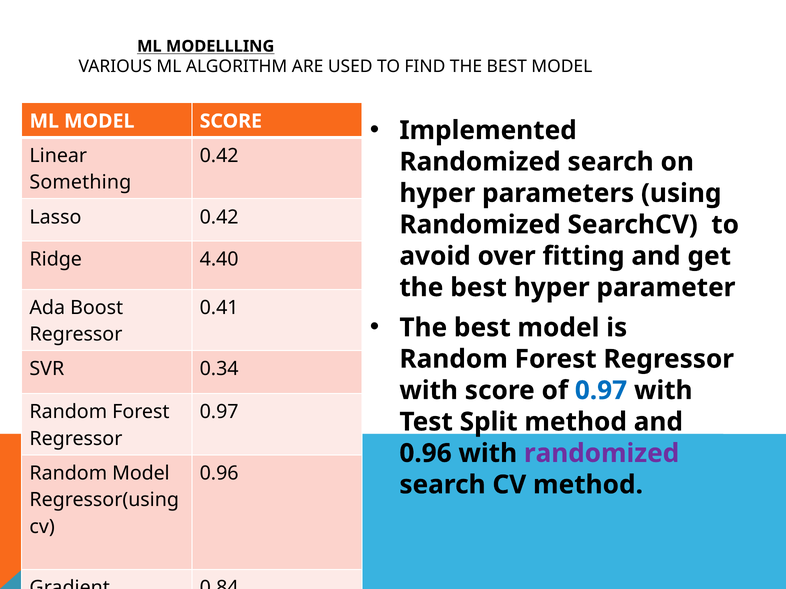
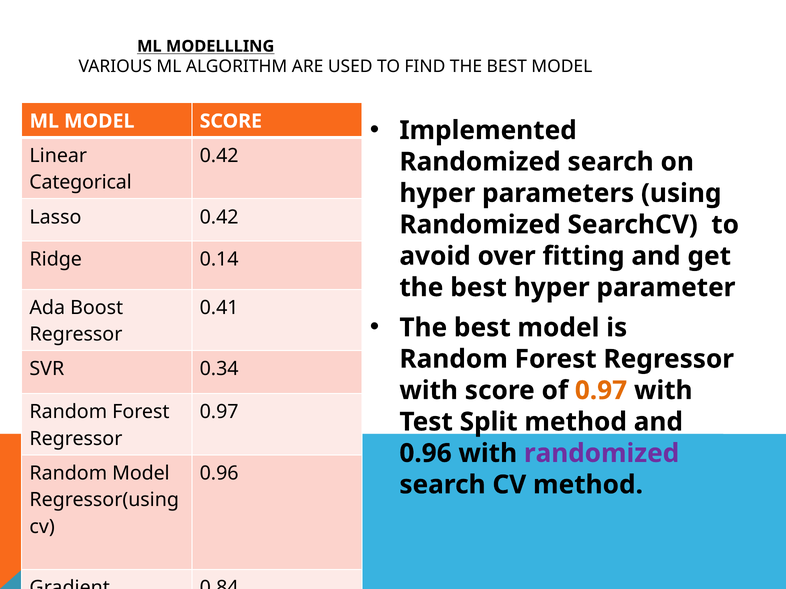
Something: Something -> Categorical (81, 183)
4.40: 4.40 -> 0.14 (219, 260)
0.97 colour: blue -> orange (601, 391)
